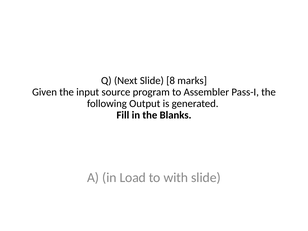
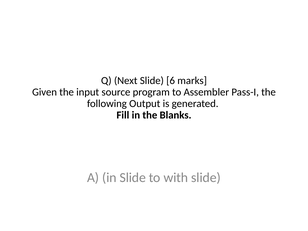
8: 8 -> 6 (171, 81)
in Load: Load -> Slide (133, 178)
